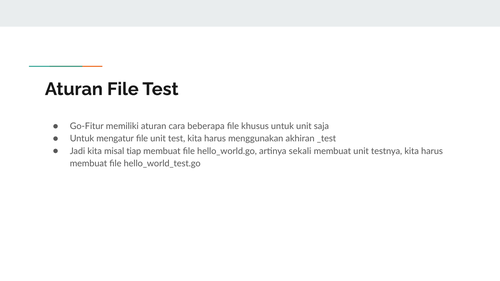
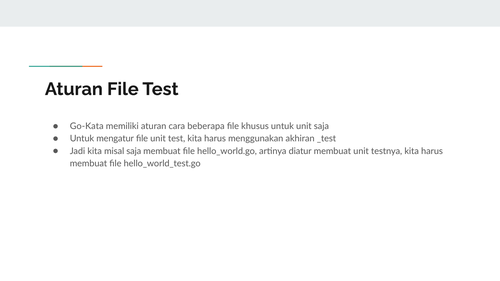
Go-Fitur: Go-Fitur -> Go-Kata (87, 126)
misal tiap: tiap -> saja (134, 151)
sekali: sekali -> diatur (300, 151)
